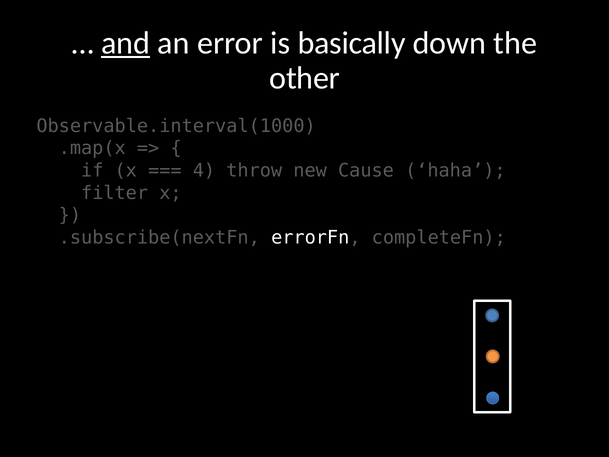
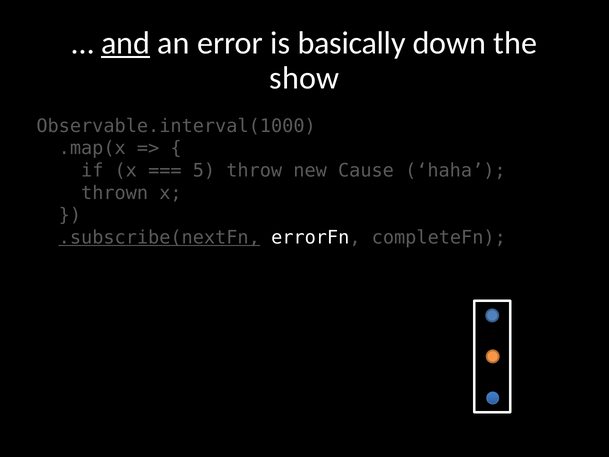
other: other -> show (304, 78)
4: 4 -> 5 (204, 171)
filter: filter -> thrown (115, 193)
.subscribe(nextFn underline: none -> present (159, 238)
